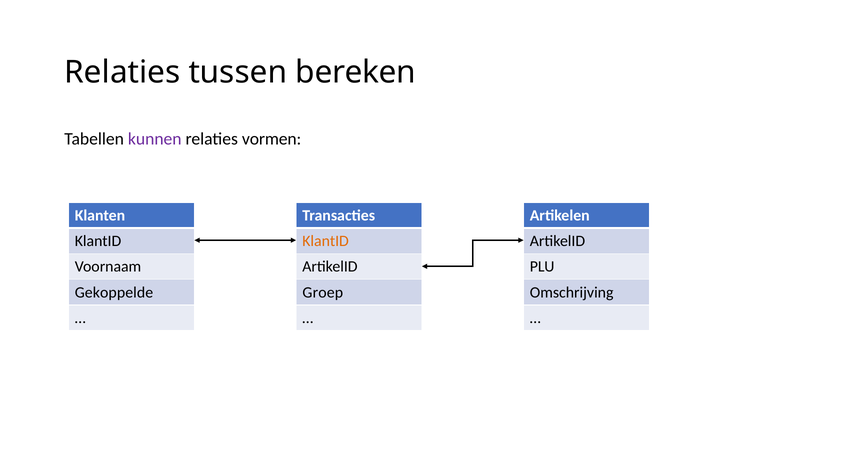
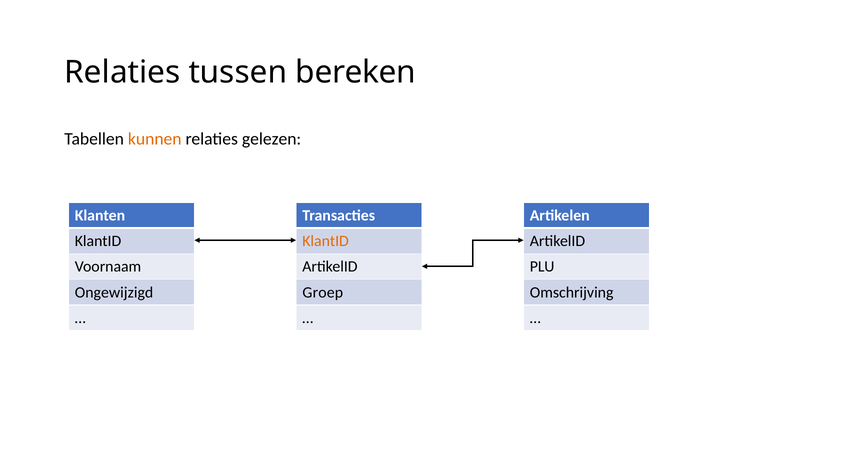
kunnen colour: purple -> orange (155, 139)
vormen: vormen -> gelezen (272, 139)
Gekoppelde: Gekoppelde -> Ongewijzigd (114, 293)
